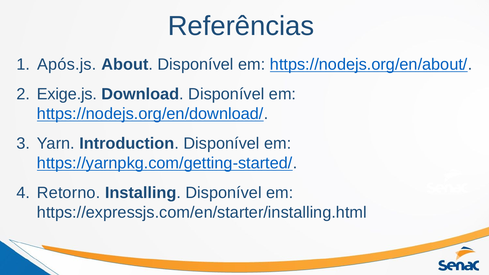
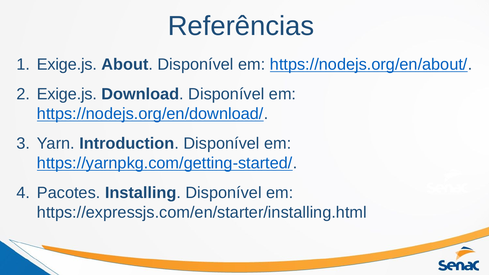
Após.js: Após.js -> Exige.js (67, 65)
Retorno: Retorno -> Pacotes (69, 193)
